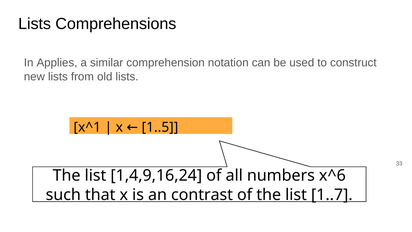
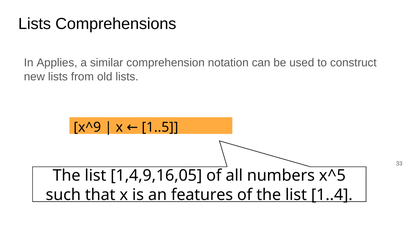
x^1: x^1 -> x^9 (87, 127)
1,4,9,16,24: 1,4,9,16,24 -> 1,4,9,16,05 (156, 175)
x^6: x^6 -> x^5 (332, 175)
contrast: contrast -> features (202, 195)
1..7: 1..7 -> 1..4 (332, 195)
